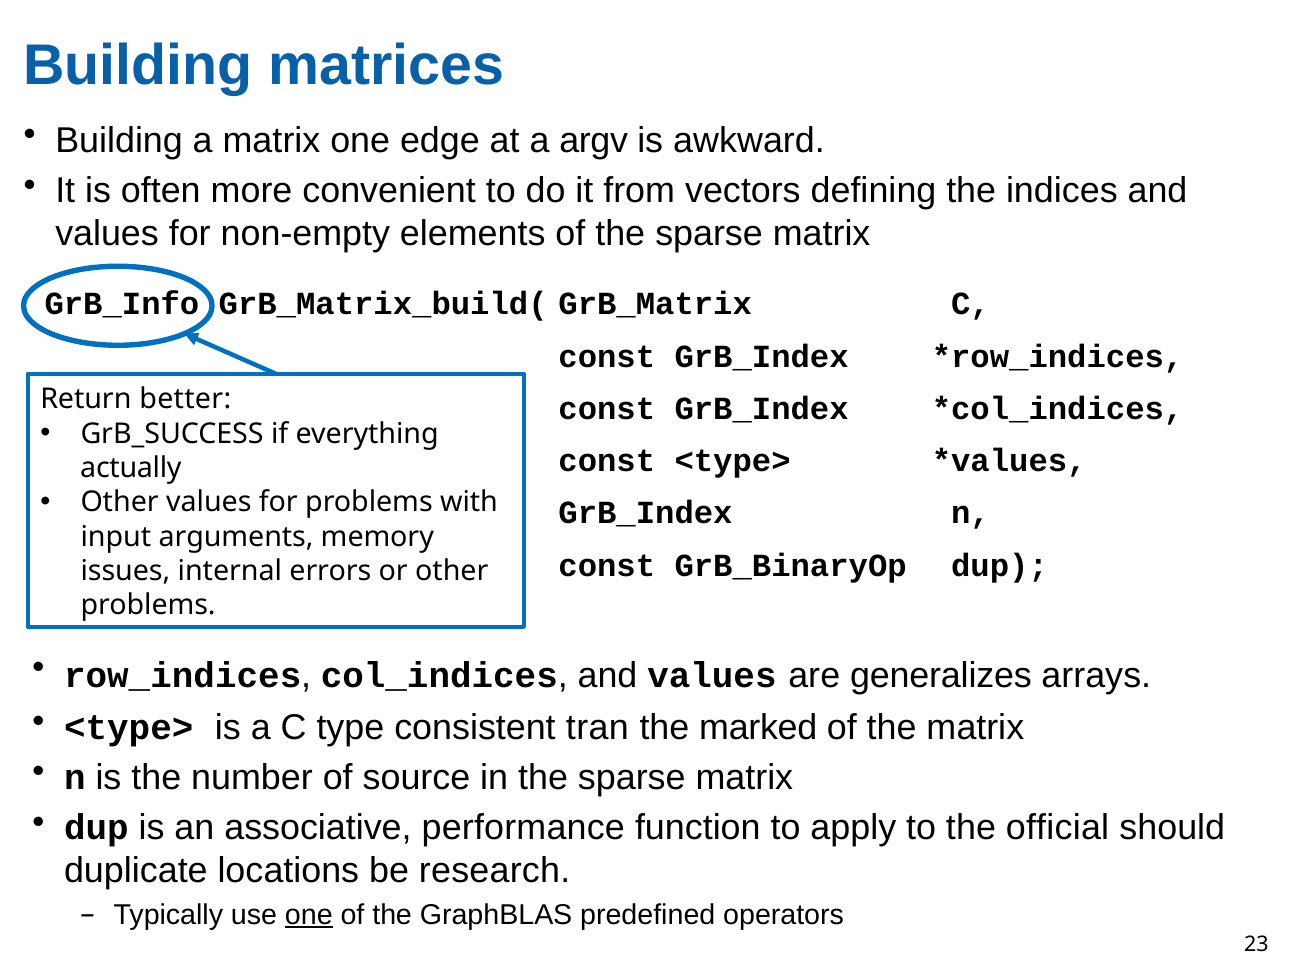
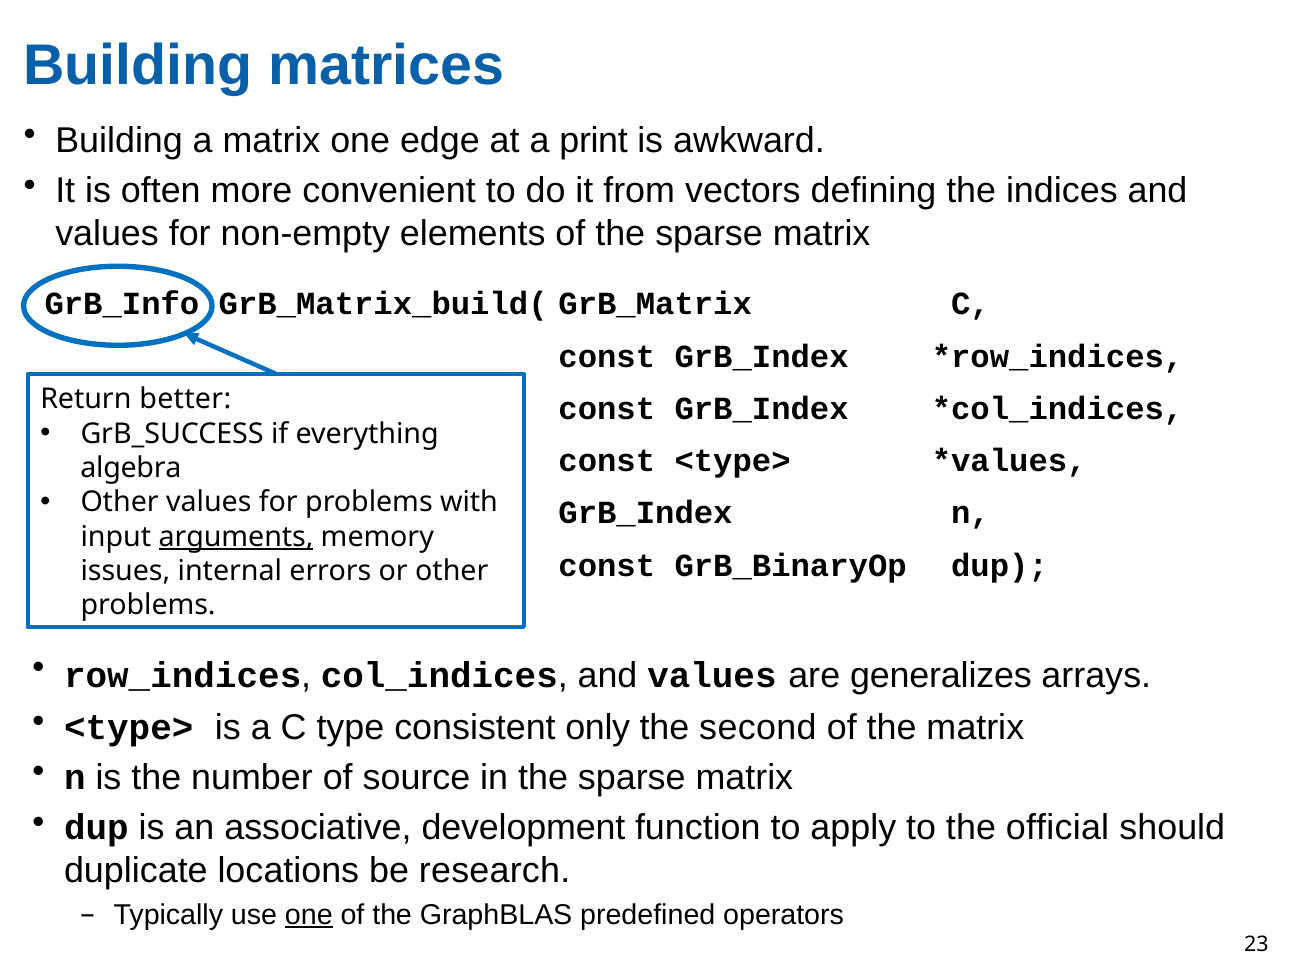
argv: argv -> print (594, 141)
actually: actually -> algebra (131, 468)
arguments underline: none -> present (236, 537)
tran: tran -> only (598, 728)
marked: marked -> second (758, 728)
performance: performance -> development (523, 828)
